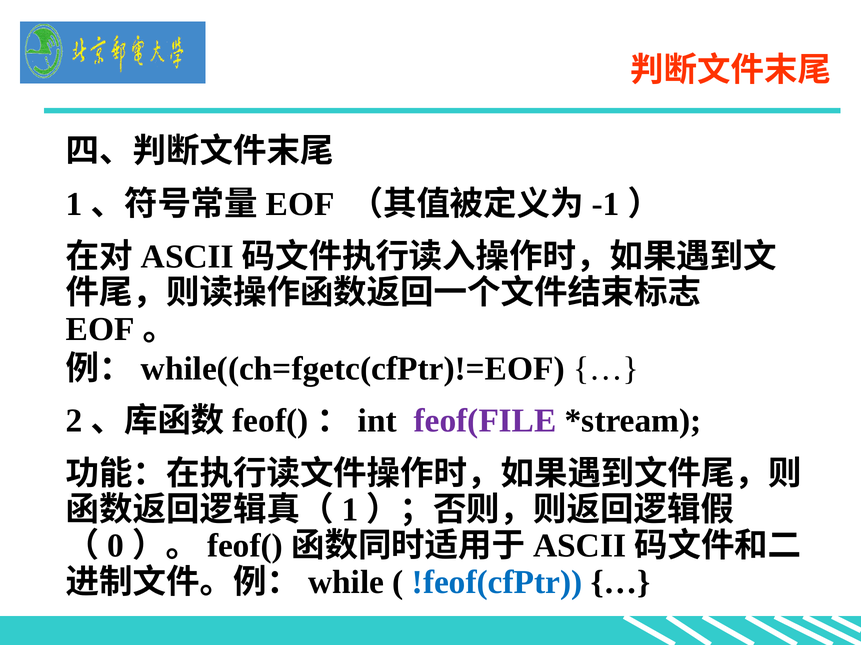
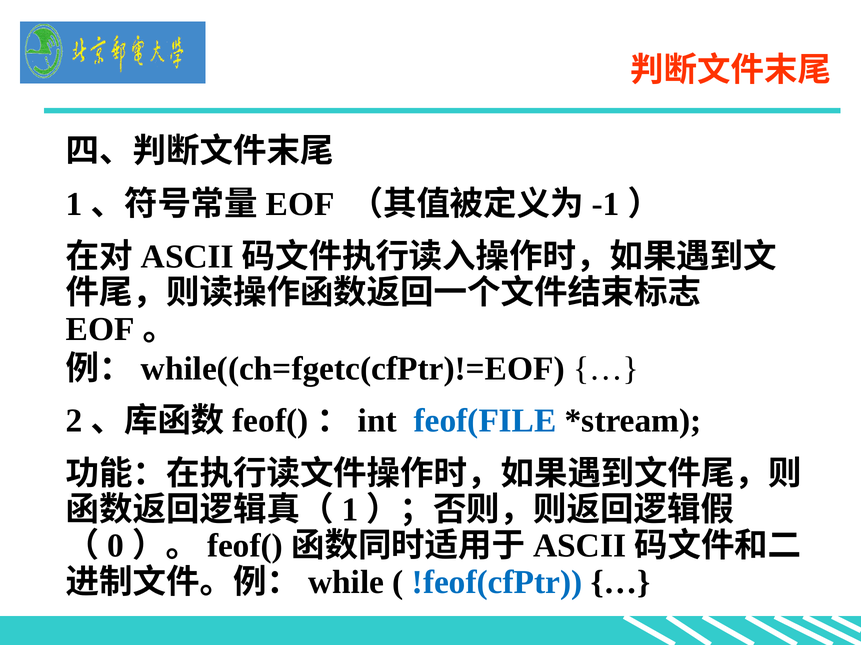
feof(FILE colour: purple -> blue (485, 421)
